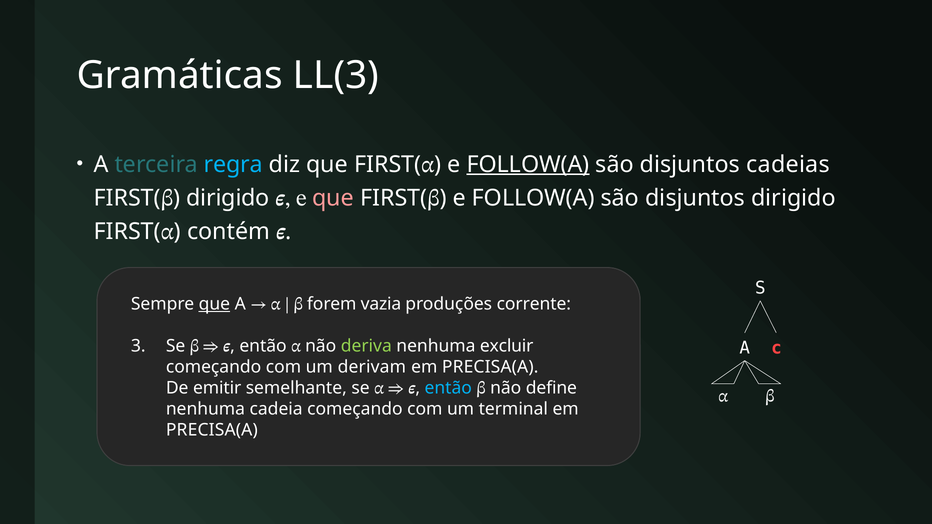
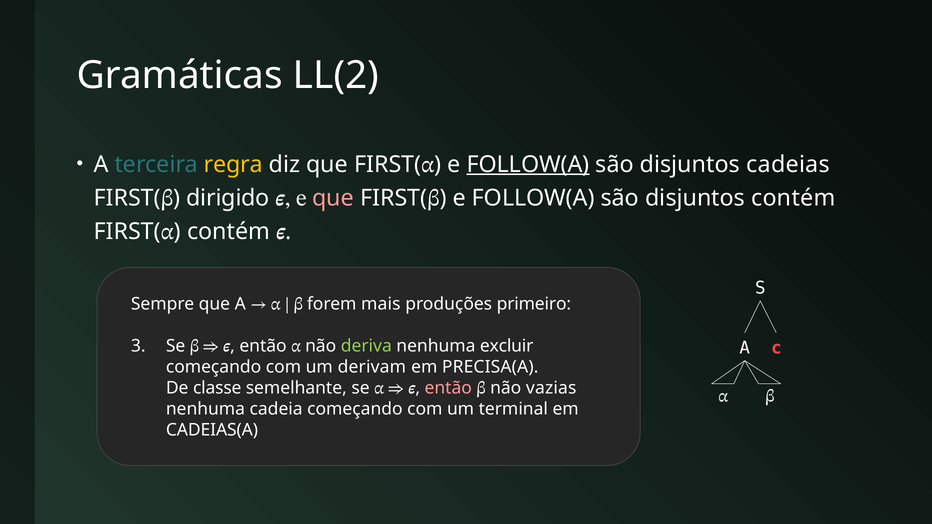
LL(3: LL(3 -> LL(2 (336, 75)
regra colour: light blue -> yellow (233, 165)
disjuntos dirigido: dirigido -> contém (793, 198)
que underline: present -> none (214, 304)
vazia: vazia -> mais (381, 304)
corrente: corrente -> primeiro (534, 304)
emitir: emitir -> classe (217, 388)
então colour: light blue -> pink (448, 388)
define: define -> vazias (551, 388)
PRECISA(A: PRECISA(A -> CADEIAS(A (212, 430)
